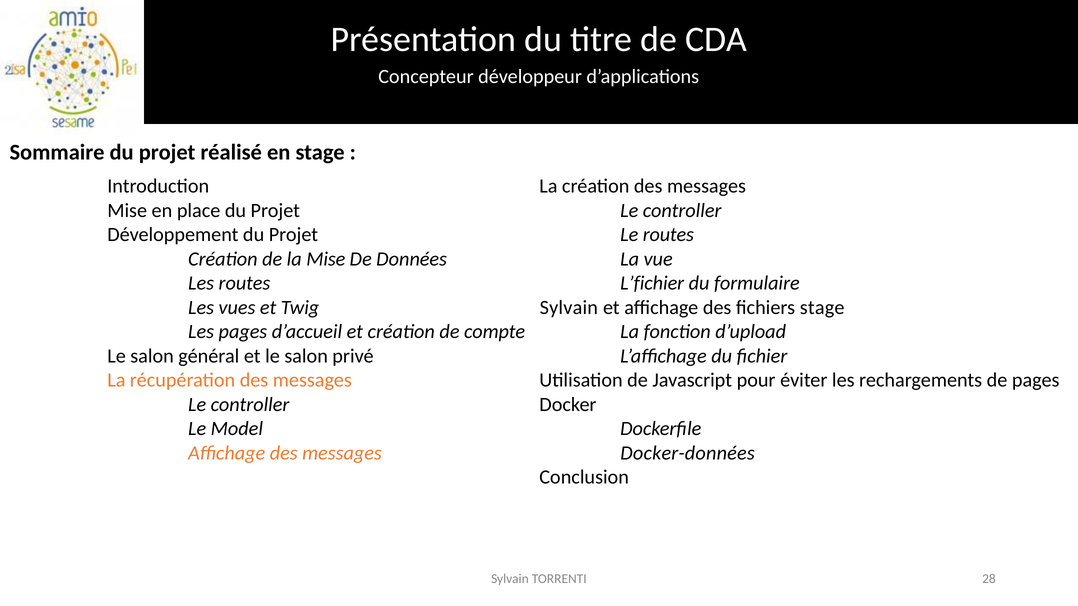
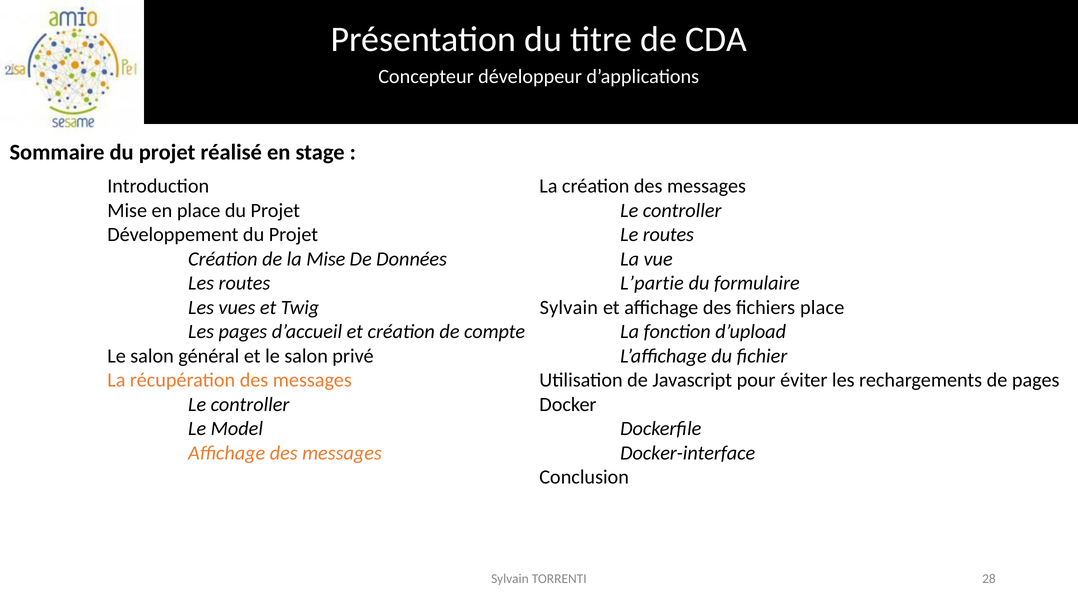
L’fichier: L’fichier -> L’partie (652, 283)
fichiers stage: stage -> place (822, 308)
Docker-données: Docker-données -> Docker-interface (688, 453)
